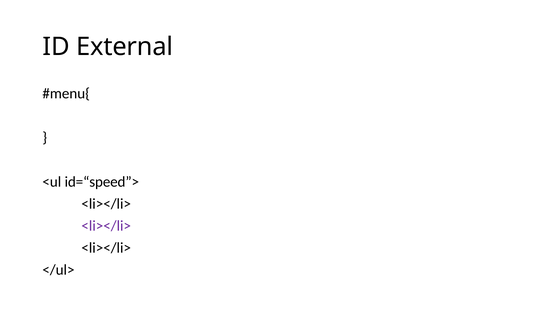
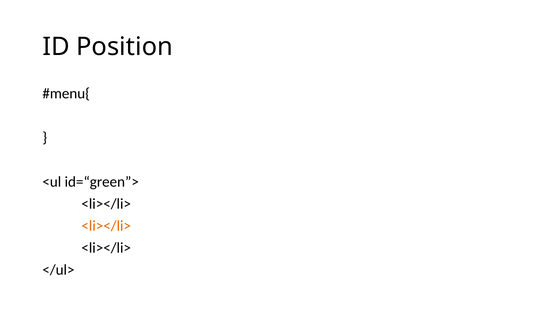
External: External -> Position (125, 47)
id=“speed”>: id=“speed”> -> id=“green”> (102, 182)
<li></li> colour: purple -> orange (106, 226)
